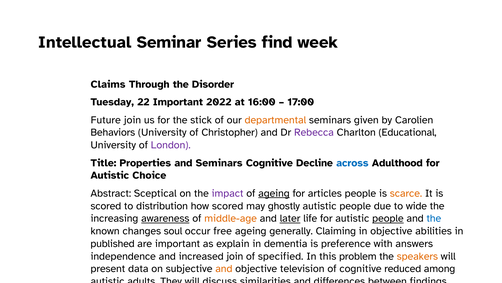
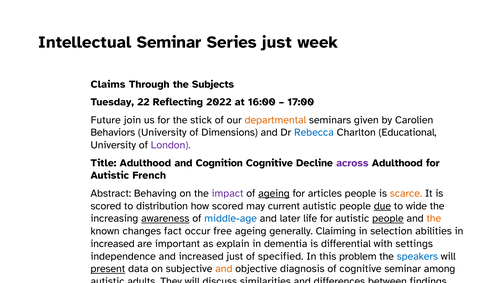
Series find: find -> just (277, 42)
Disorder: Disorder -> Subjects (213, 84)
22 Important: Important -> Reflecting (178, 102)
Christopher: Christopher -> Dimensions (230, 132)
Rebecca colour: purple -> blue (314, 132)
Title Properties: Properties -> Adulthood (145, 163)
and Seminars: Seminars -> Cognition (219, 163)
across colour: blue -> purple (352, 163)
Choice: Choice -> French (149, 175)
Sceptical: Sceptical -> Behaving (155, 193)
ghostly: ghostly -> current (284, 205)
due underline: none -> present (382, 205)
middle-age colour: orange -> blue (231, 218)
later underline: present -> none (290, 218)
the colour: blue -> orange (434, 218)
soul: soul -> fact (173, 231)
in objective: objective -> selection (391, 231)
published: published -> increased (113, 243)
preference: preference -> differential (346, 243)
answers: answers -> settings (414, 243)
increased join: join -> just (235, 256)
speakers colour: orange -> blue (417, 256)
present underline: none -> present (108, 268)
television: television -> diagnosis (302, 268)
cognitive reduced: reduced -> seminar (403, 268)
